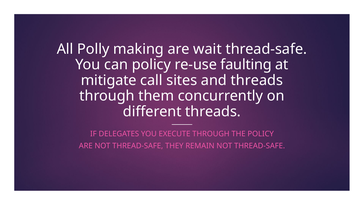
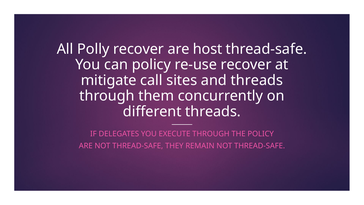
Polly making: making -> recover (138, 49)
wait: wait -> host (208, 49)
re-use faulting: faulting -> recover (246, 65)
